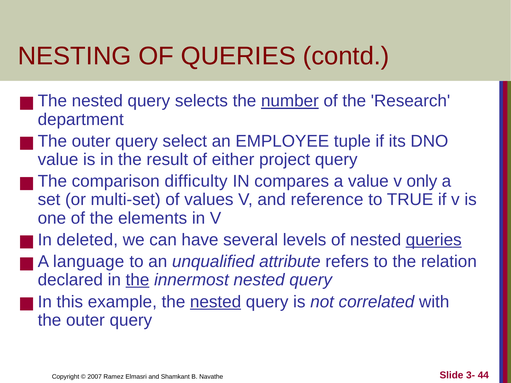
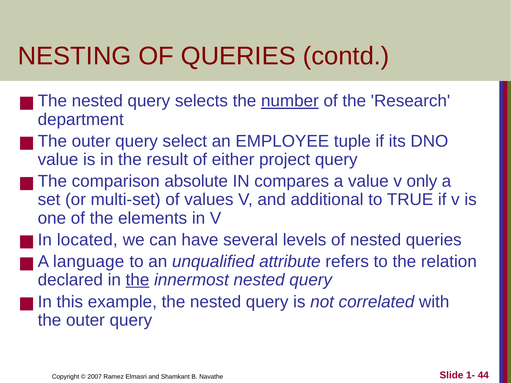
difficulty: difficulty -> absolute (196, 181)
reference: reference -> additional (327, 200)
deleted: deleted -> located (87, 240)
queries underline: present -> none (434, 240)
nested underline: present -> none (216, 302)
3-: 3- -> 1- (471, 375)
